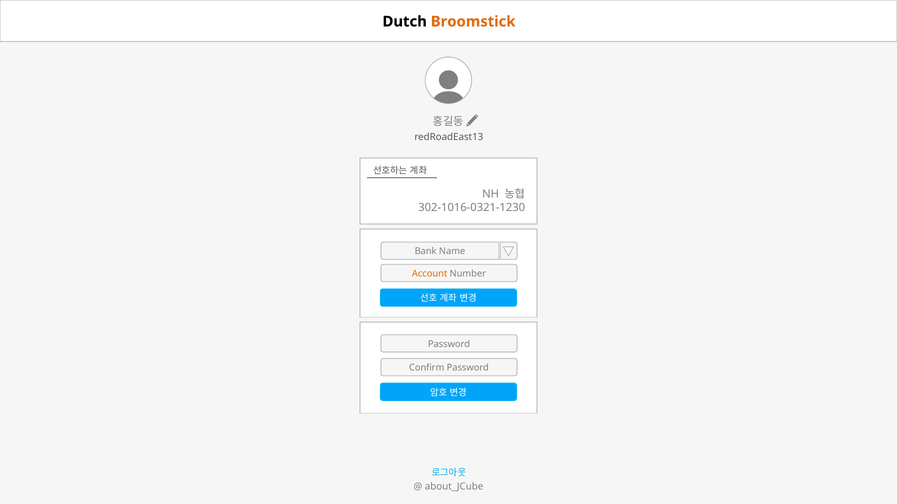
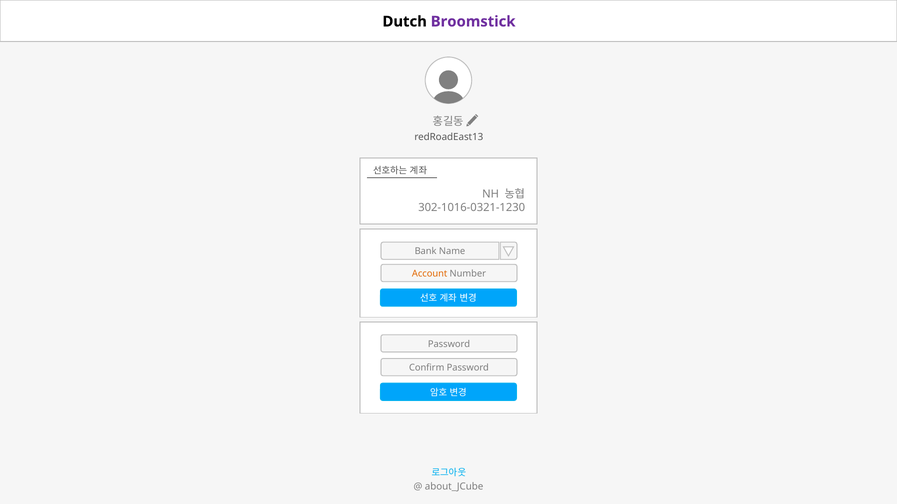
Broomstick colour: orange -> purple (473, 22)
